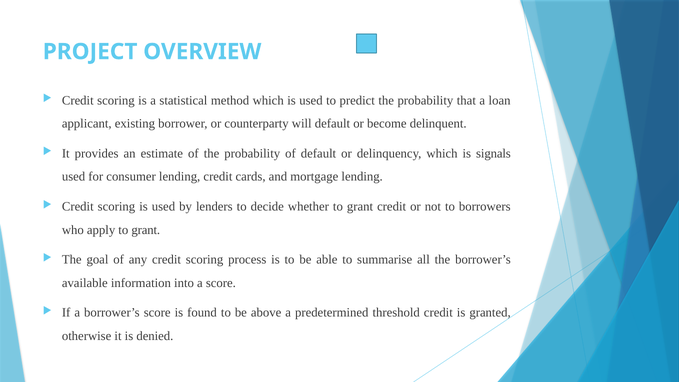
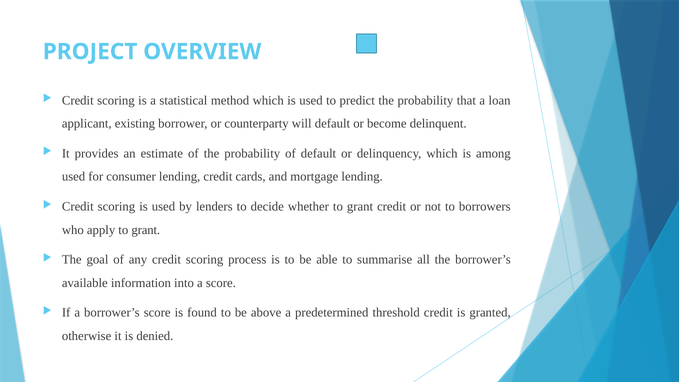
signals: signals -> among (493, 153)
